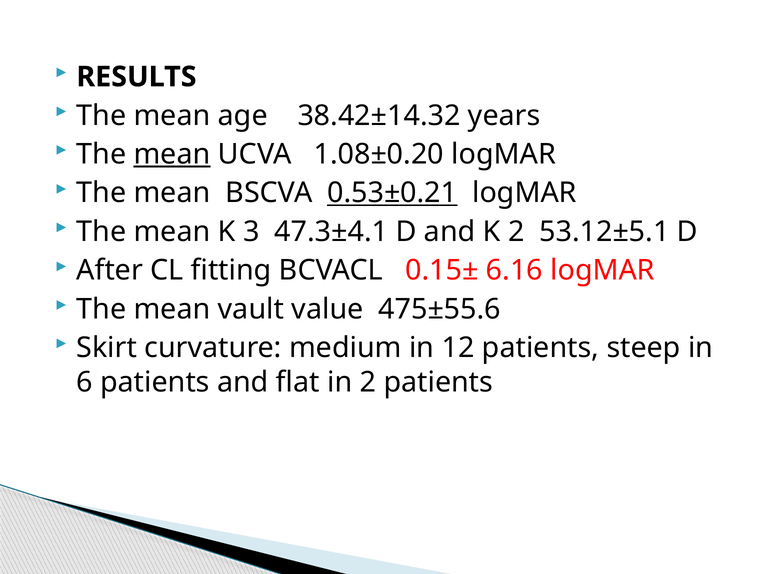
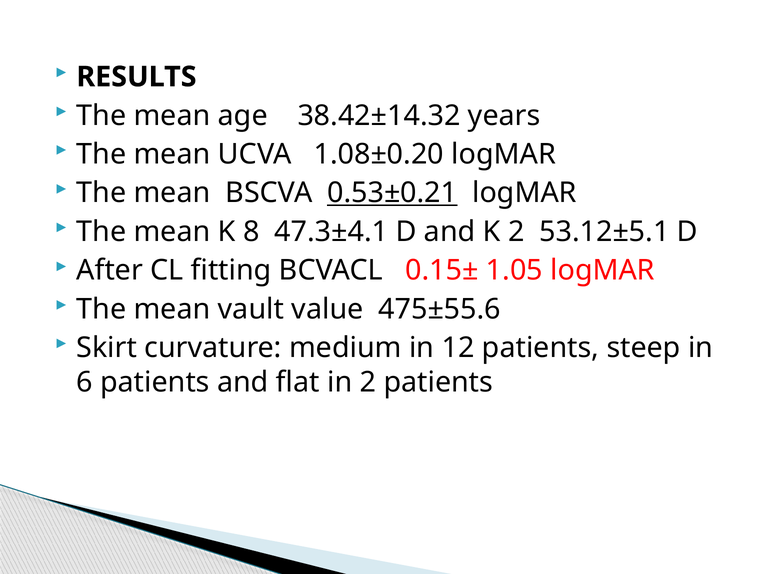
mean underline: present -> none (172, 154)
3: 3 -> 8 (251, 232)
6.16: 6.16 -> 1.05 (514, 270)
